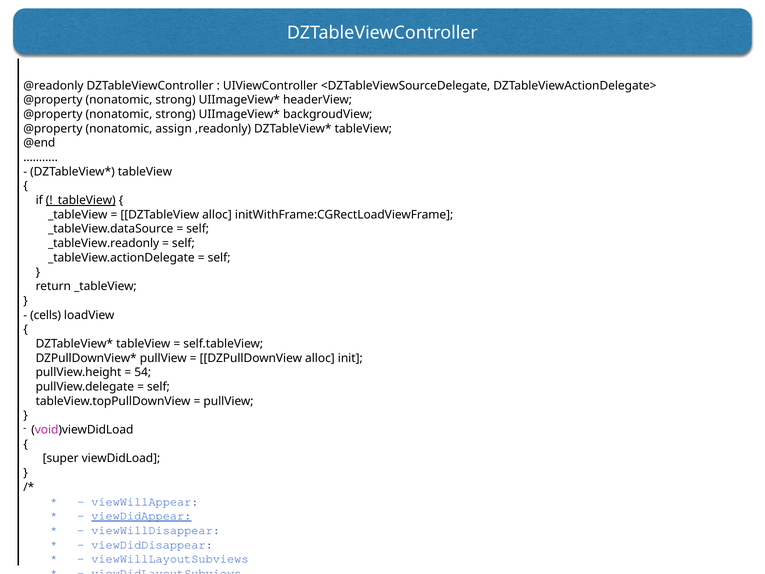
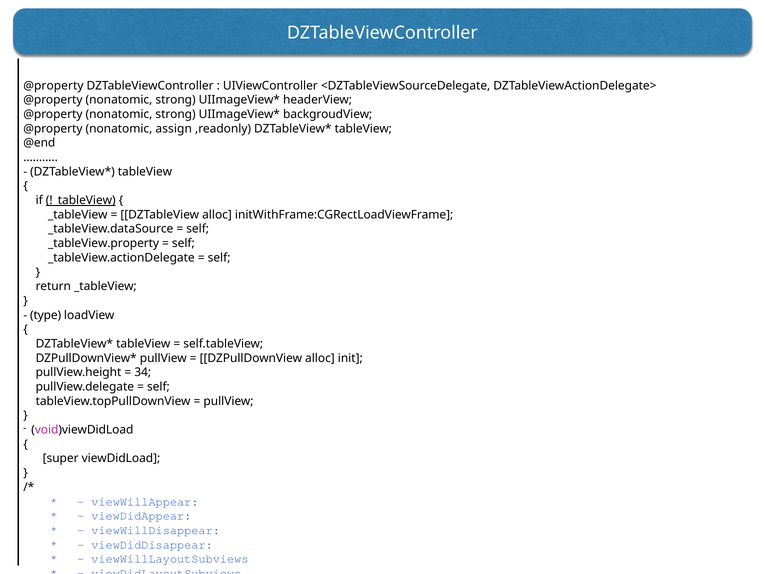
@readonly: @readonly -> @property (53, 86)
_tableView.readonly: _tableView.readonly -> _tableView.property (104, 243)
cells: cells -> type (46, 315)
54: 54 -> 34 (143, 372)
viewDidAppear underline: present -> none (141, 516)
